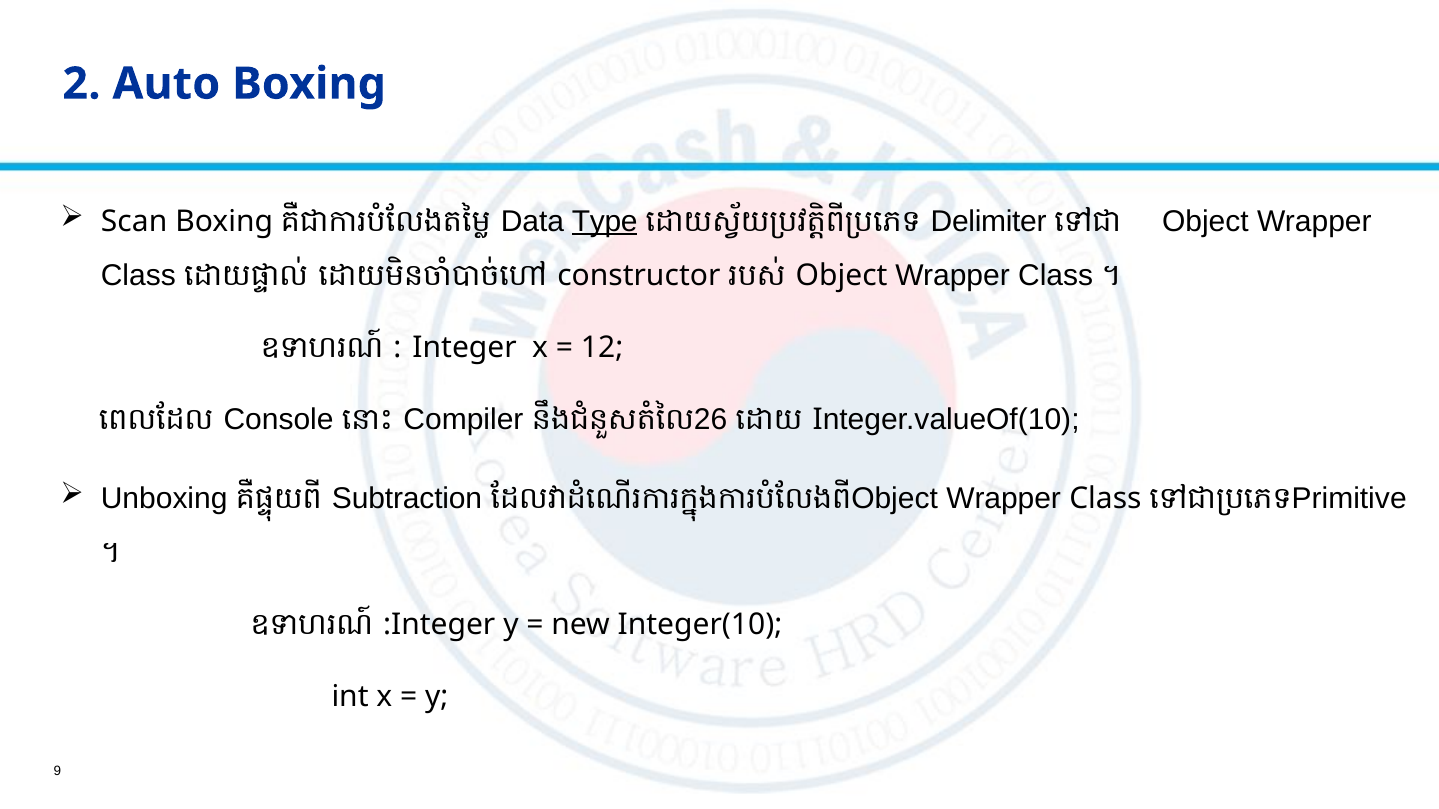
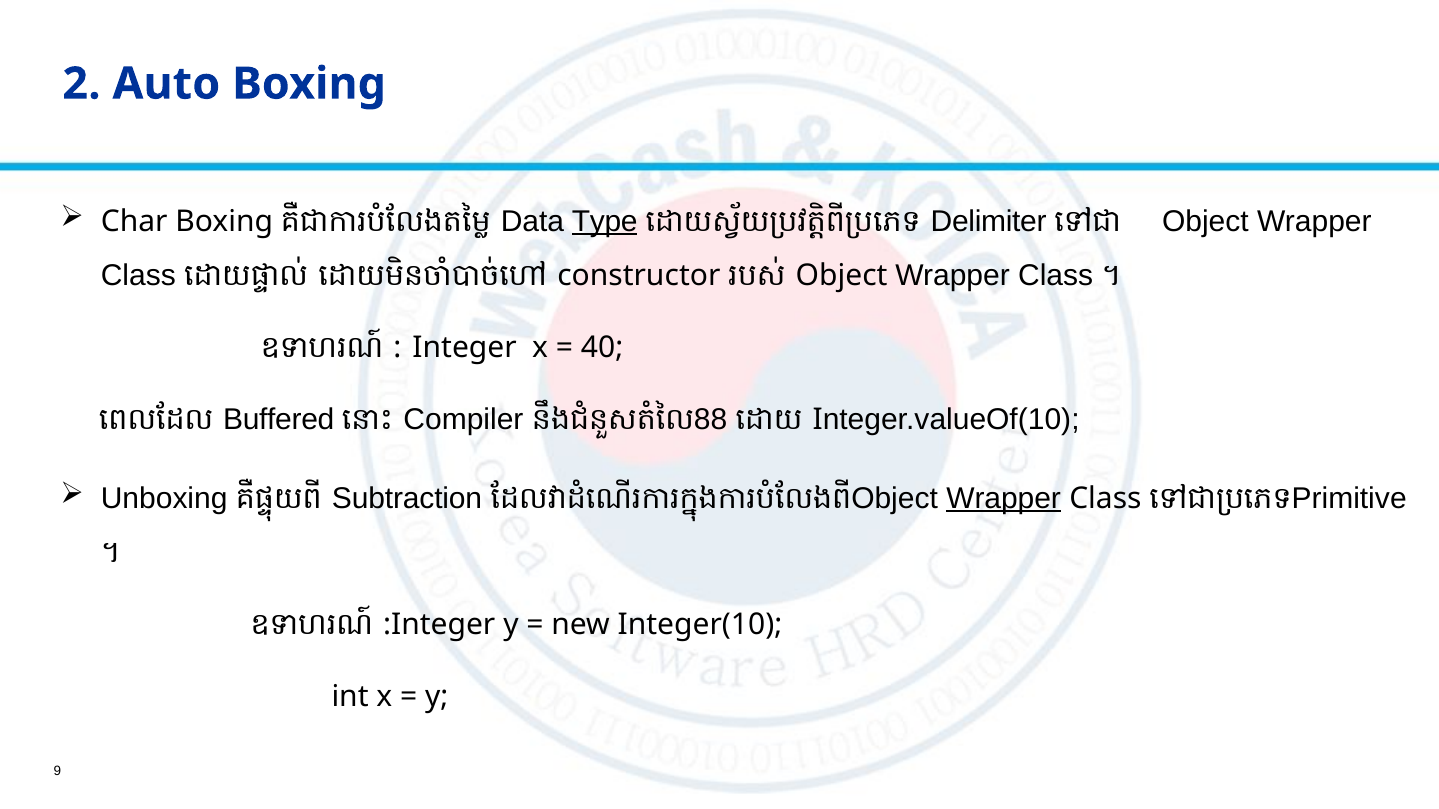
Scan: Scan -> Char (134, 222)
12: 12 -> 40 (602, 348)
Console: Console -> Buffered (279, 420)
26: 26 -> 88 (711, 420)
Wrapper underline: none -> present (1004, 498)
